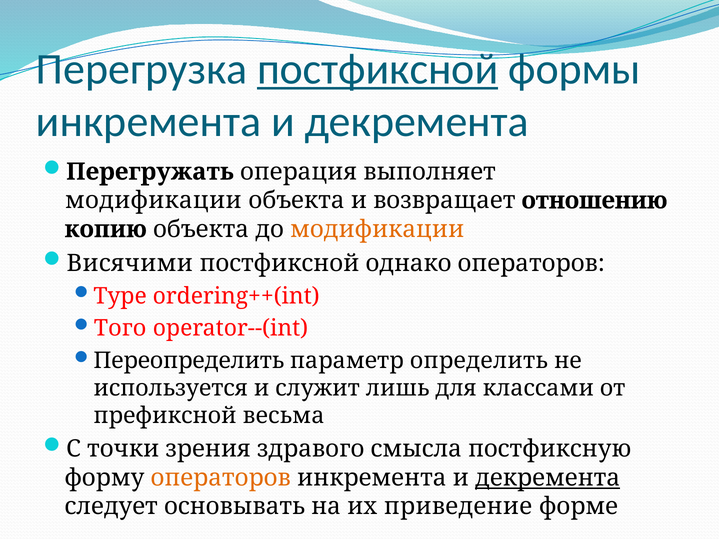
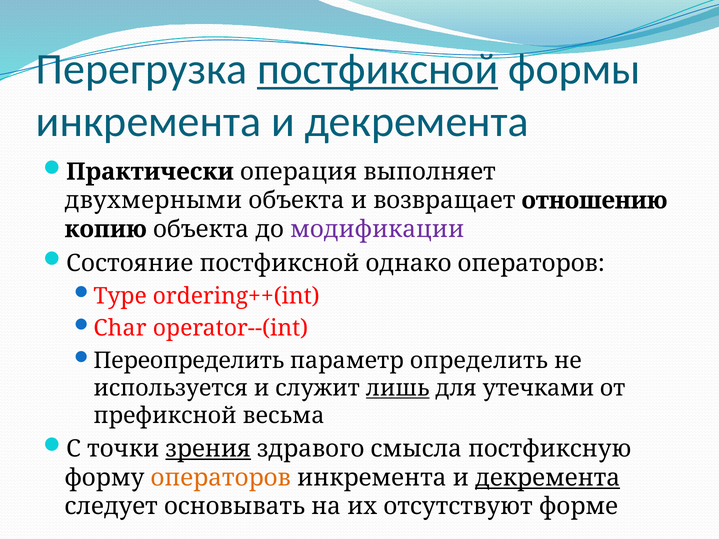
Перегружать: Перегружать -> Практически (150, 172)
модификации: модификации -> двухмерными (153, 201)
модификации colour: orange -> purple (377, 229)
Висячими: Висячими -> Состояние (130, 263)
Того: Того -> Char (120, 328)
лишь underline: none -> present (398, 388)
классами: классами -> утечками (538, 388)
зрения underline: none -> present (208, 449)
приведение: приведение -> отсутствуют (458, 507)
